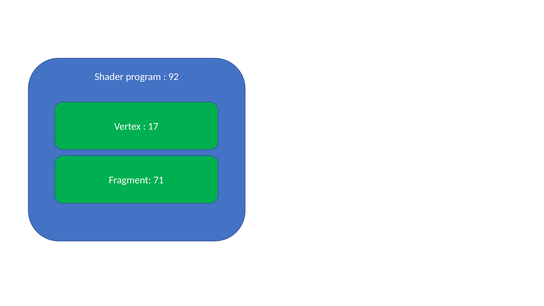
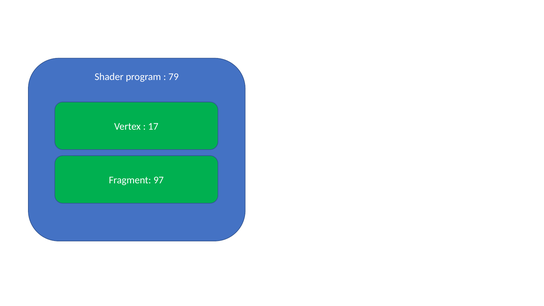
92: 92 -> 79 (174, 77)
71: 71 -> 97 (159, 180)
